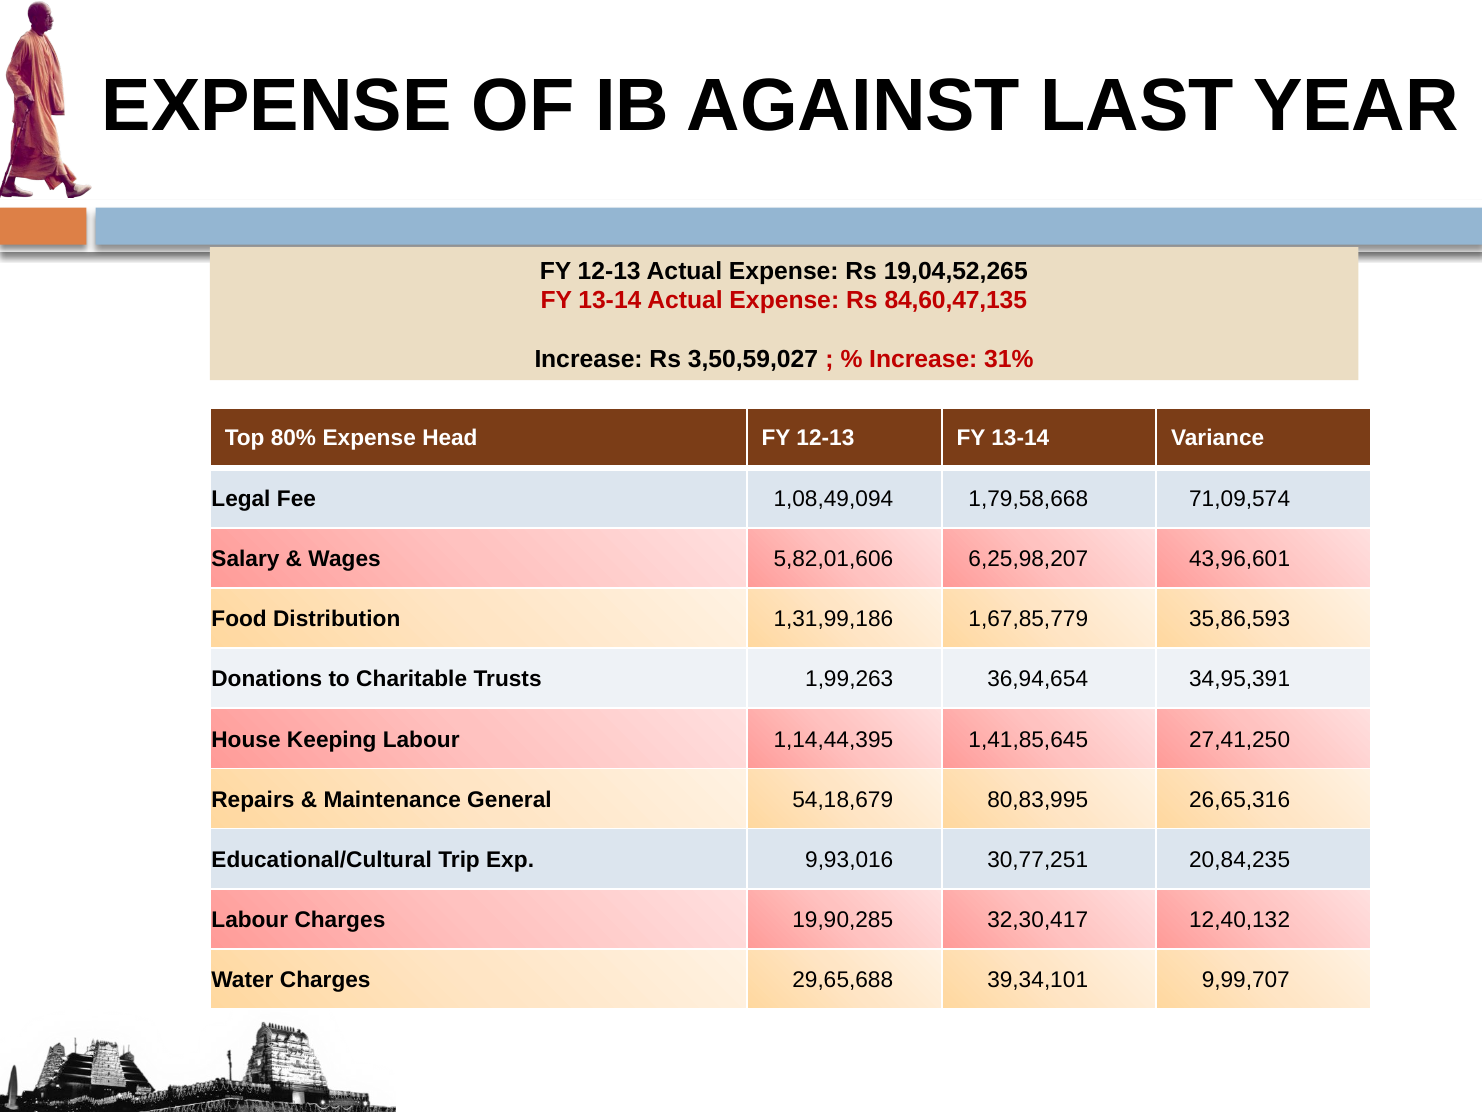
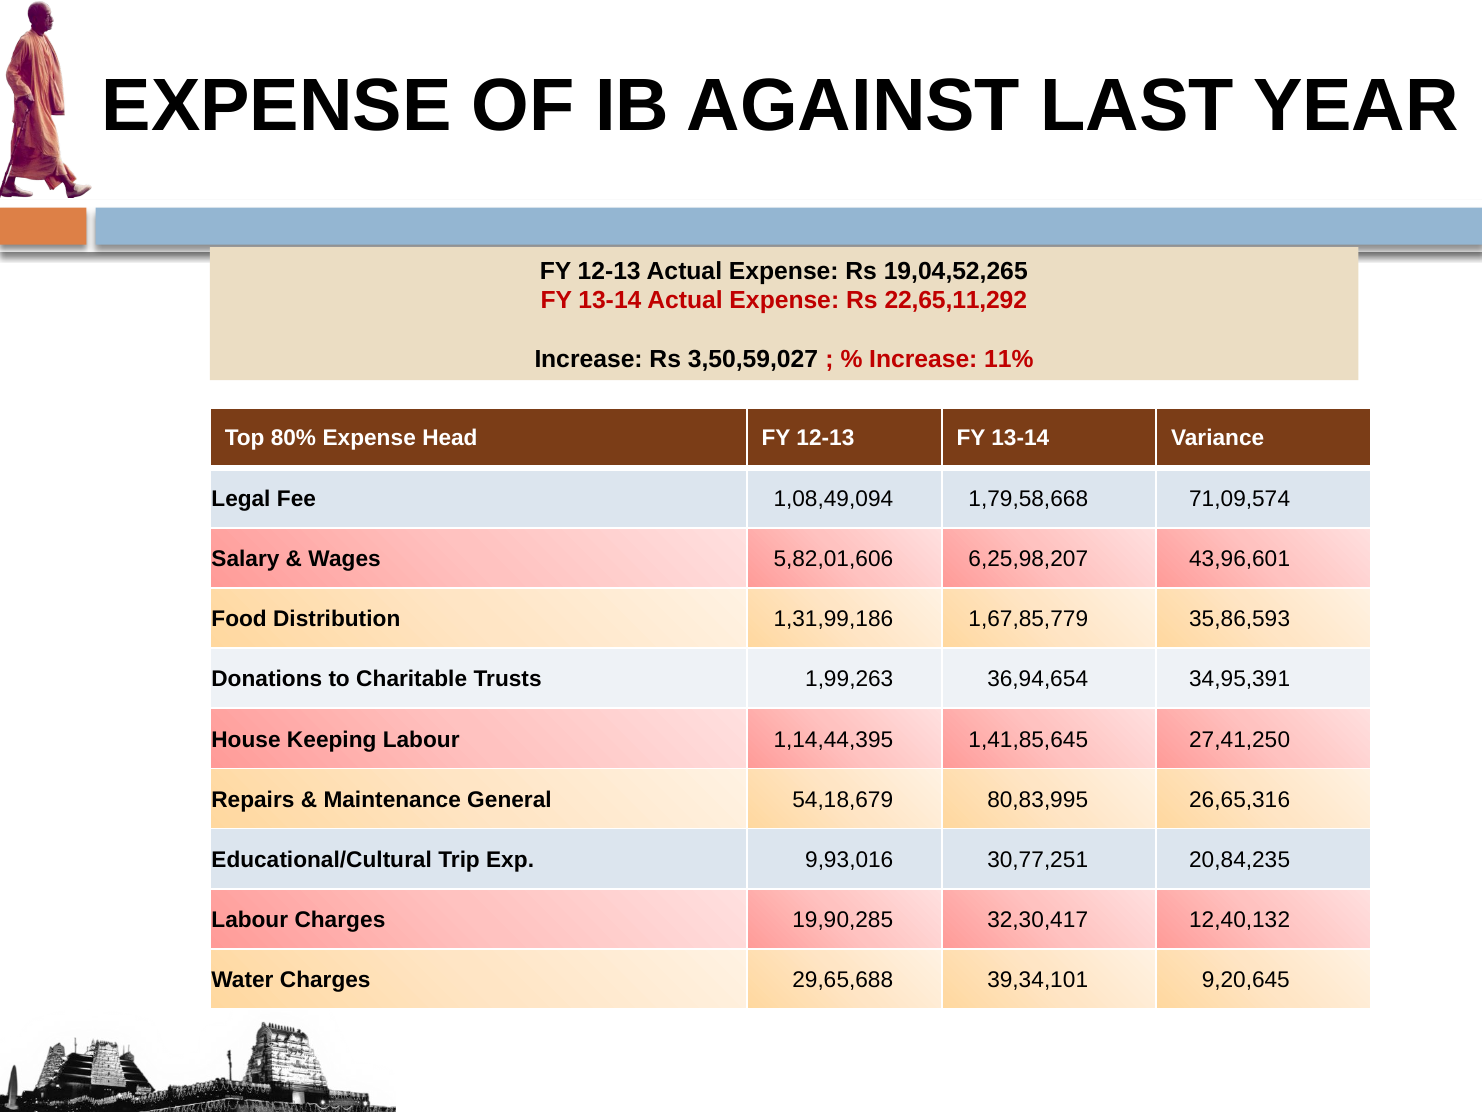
84,60,47,135: 84,60,47,135 -> 22,65,11,292 (956, 300)
31%: 31% -> 11% (1009, 360)
9,99,707: 9,99,707 -> 9,20,645 (1246, 980)
